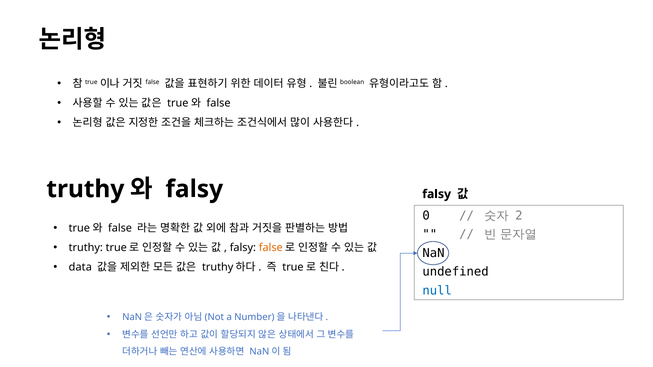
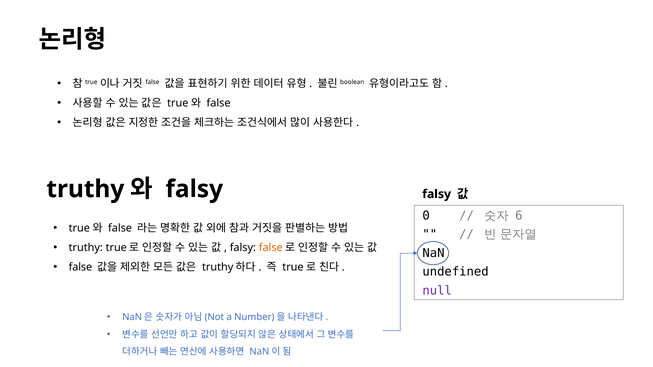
2: 2 -> 6 (519, 216)
data: data -> false (80, 267)
null colour: blue -> purple (437, 291)
